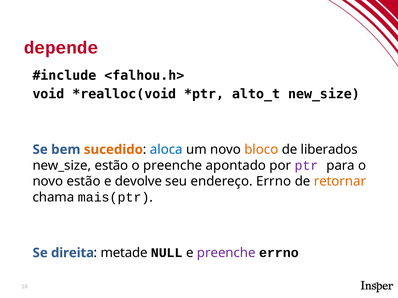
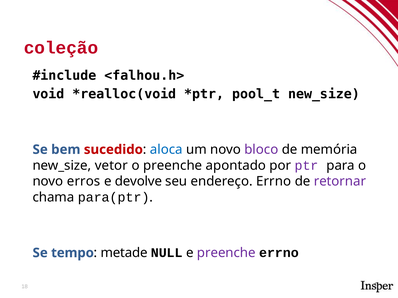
depende: depende -> coleção (61, 48)
alto_t: alto_t -> pool_t (256, 94)
sucedido colour: orange -> red (113, 150)
bloco colour: orange -> purple (261, 150)
liberados: liberados -> memória (329, 150)
new_size estão: estão -> vetor (111, 166)
novo estão: estão -> erros (84, 182)
retornar colour: orange -> purple (340, 182)
mais(ptr: mais(ptr -> para(ptr (114, 198)
direita: direita -> tempo (73, 253)
